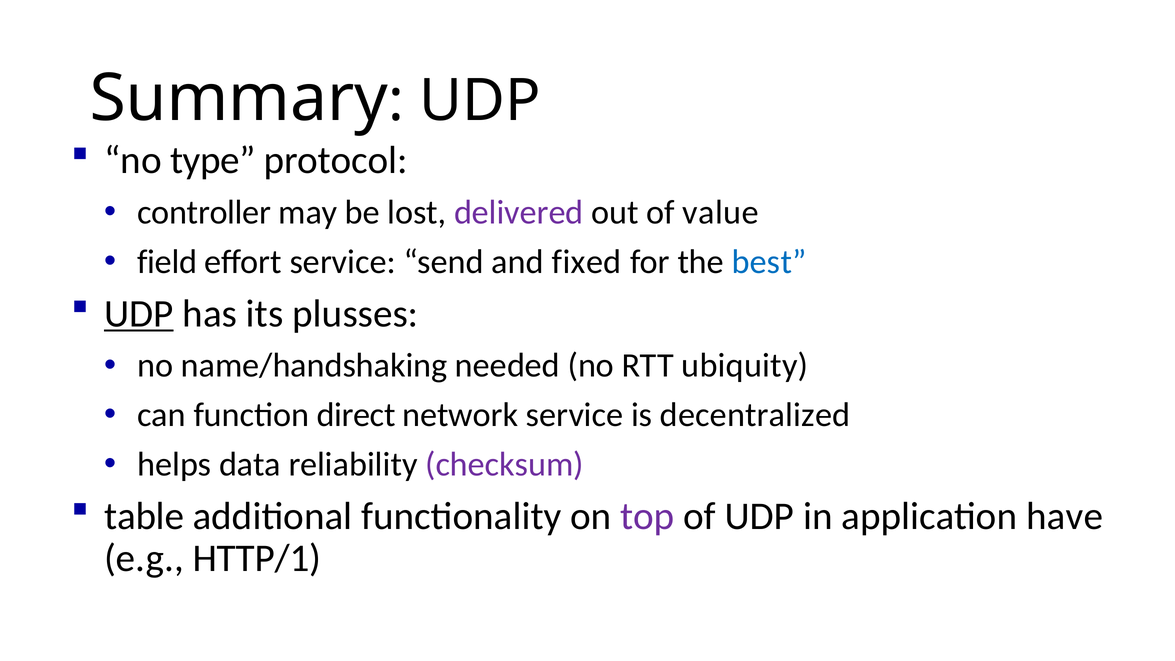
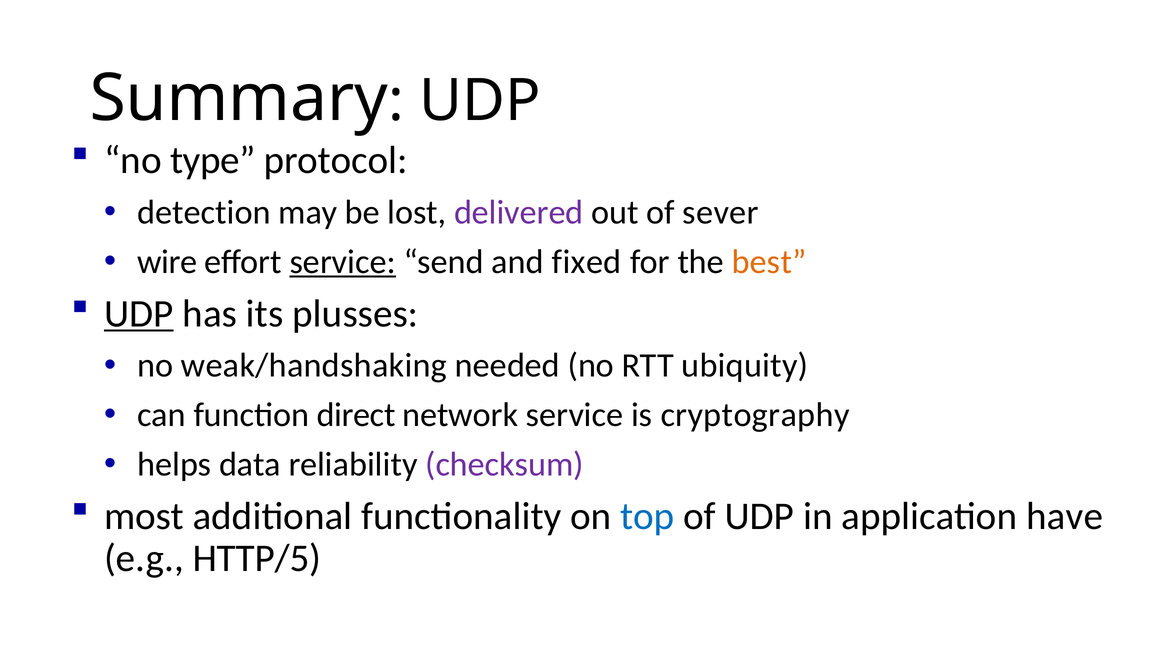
controller: controller -> detection (204, 213)
value: value -> sever (721, 213)
field: field -> wire (167, 262)
service underline: none -> present (343, 262)
best colour: blue -> orange (769, 262)
name/handshaking: name/handshaking -> weak/handshaking (314, 366)
decentralized: decentralized -> cryptography (755, 415)
table: table -> most (144, 516)
top colour: purple -> blue (647, 516)
HTTP/1: HTTP/1 -> HTTP/5 (257, 558)
